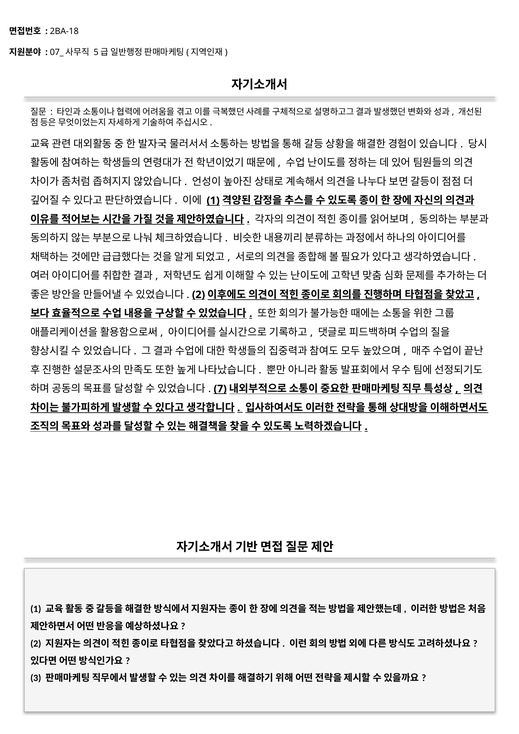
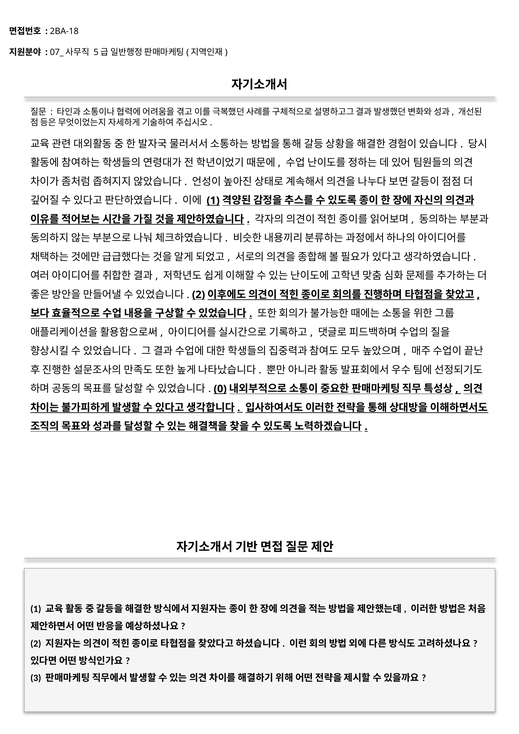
7: 7 -> 0 (220, 389)
